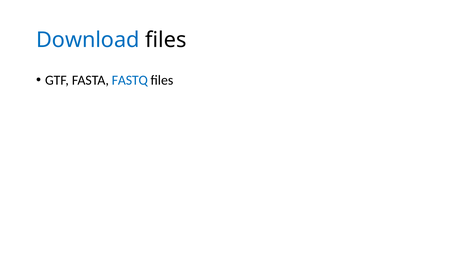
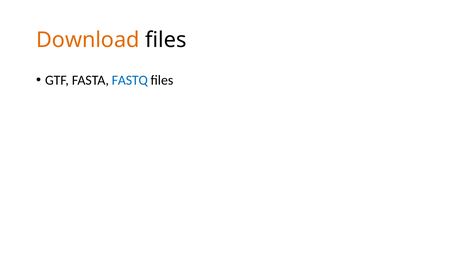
Download colour: blue -> orange (88, 40)
